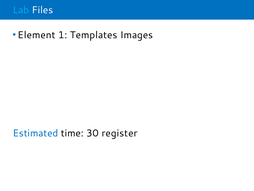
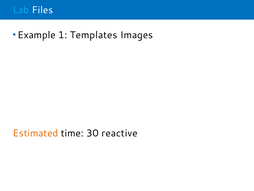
Element: Element -> Example (37, 35)
Estimated colour: blue -> orange (36, 133)
register: register -> reactive (120, 133)
